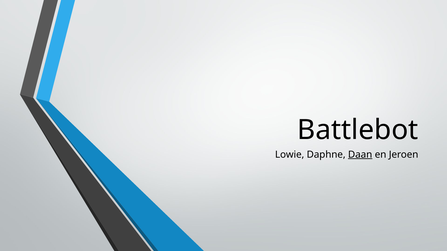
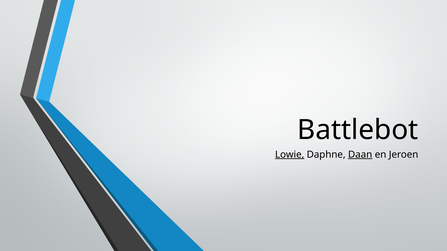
Lowie underline: none -> present (290, 155)
